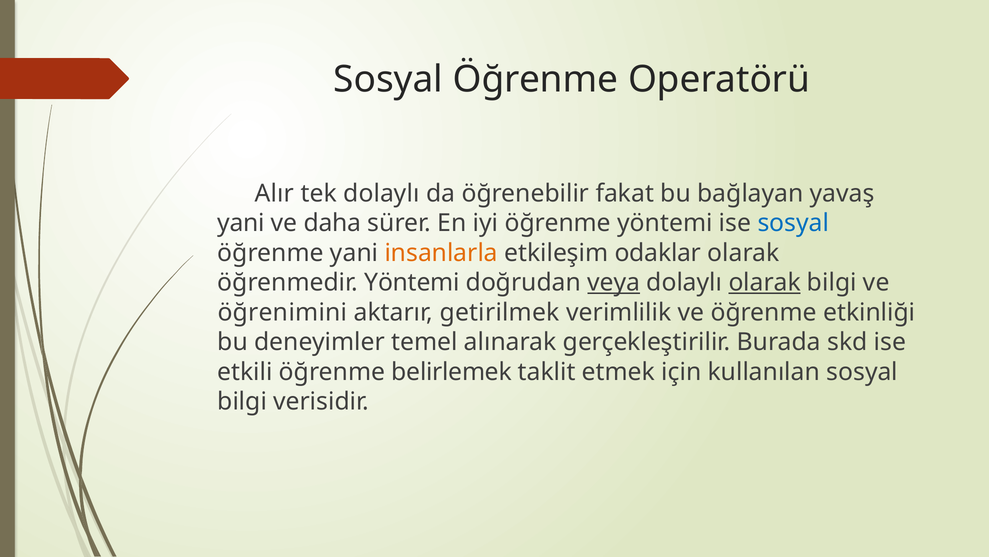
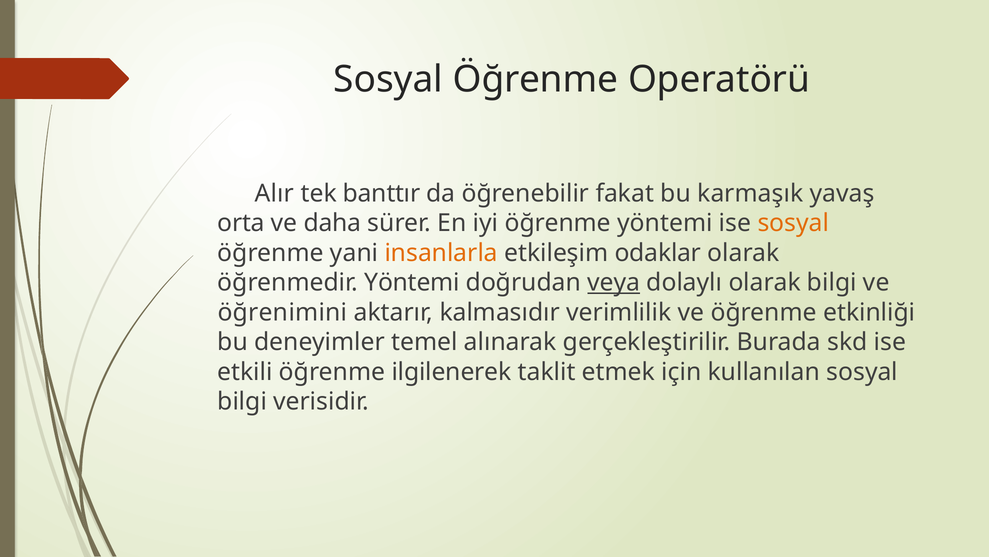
tek dolaylı: dolaylı -> banttır (382, 193)
bağlayan: bağlayan -> karmaşık (750, 193)
yani: yani -> orta (241, 223)
sosyal colour: blue -> orange (793, 223)
olarak underline: present -> none (765, 282)
getirilmek: getirilmek -> kalmasıdır (500, 312)
belirlemek: belirlemek -> ilgilenerek (452, 371)
